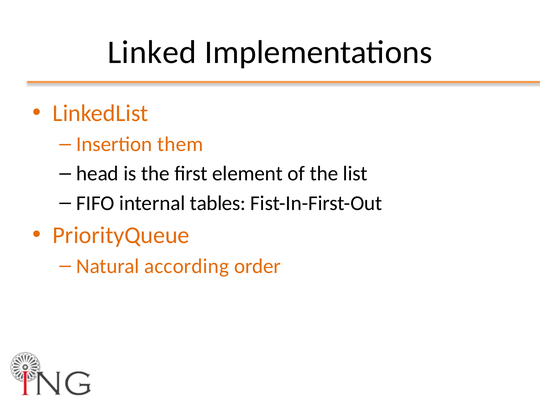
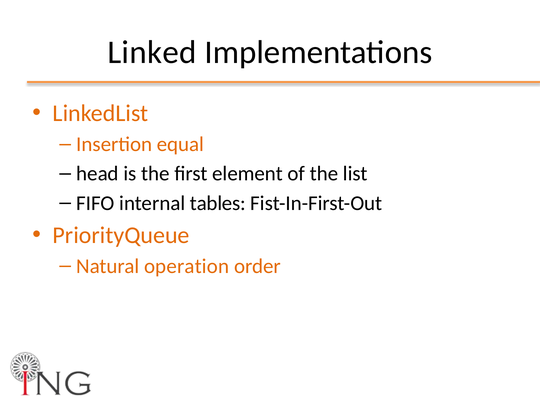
them: them -> equal (180, 144)
according: according -> operation (187, 266)
